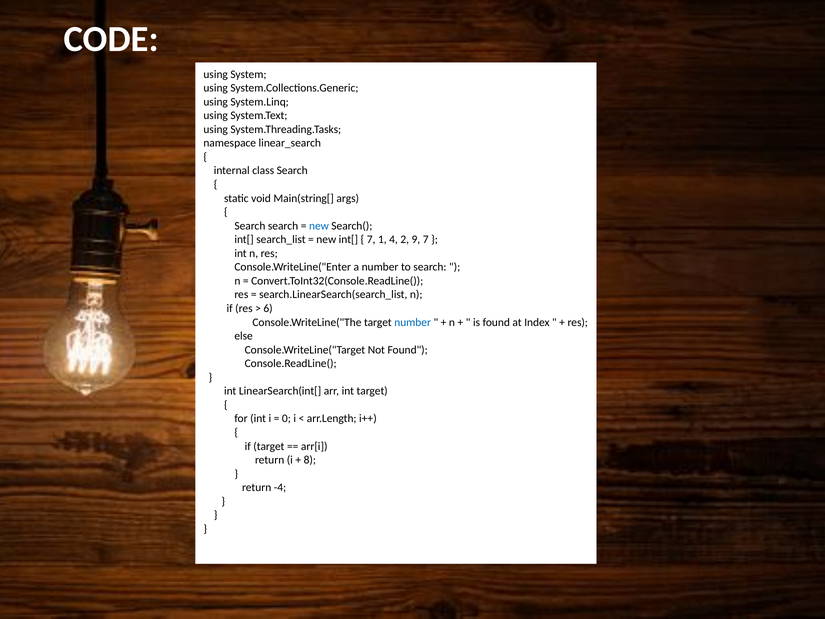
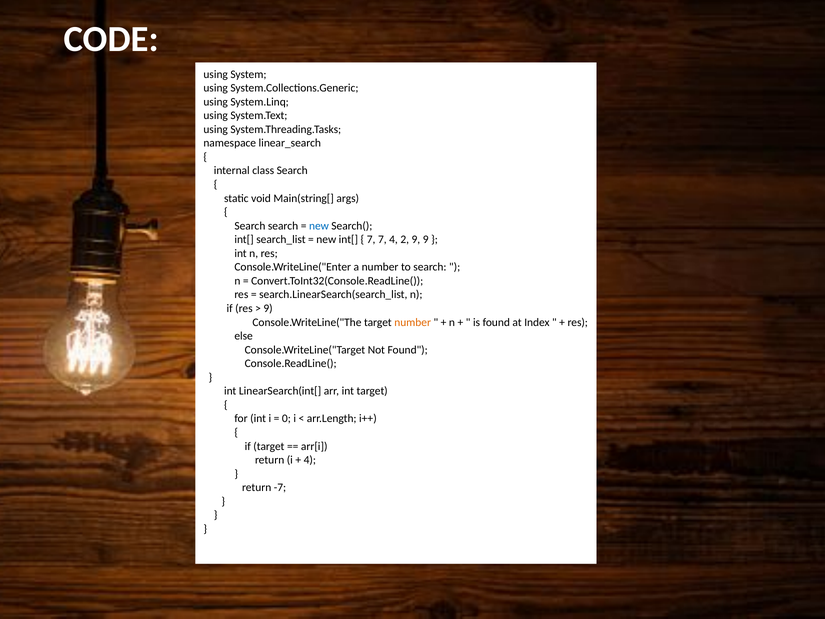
7 1: 1 -> 7 (382, 239)
9 7: 7 -> 9 (426, 239)
6: 6 -> 9 (268, 308)
number colour: blue -> orange (413, 322)
8: 8 -> 4 (310, 460)
-4: -4 -> -7 (280, 487)
